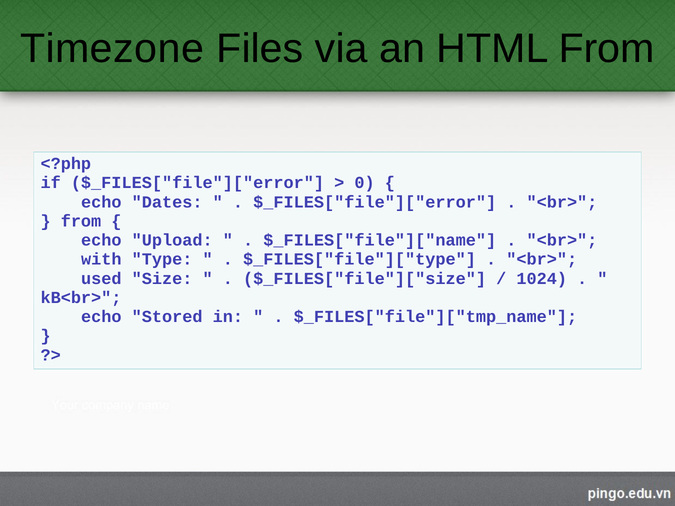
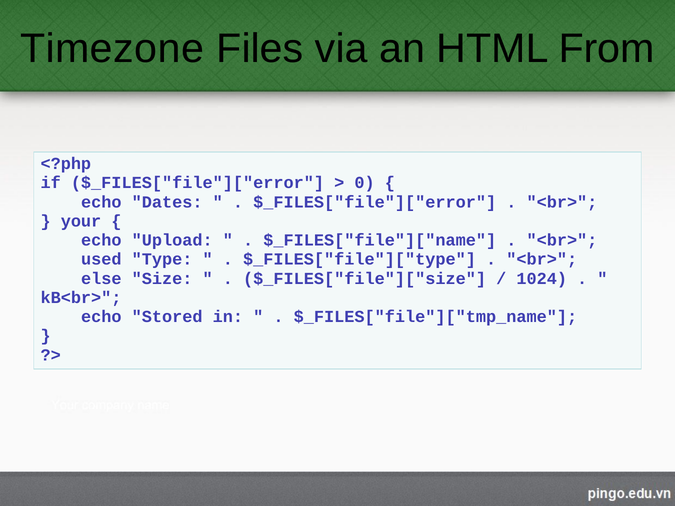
from: from -> your (81, 221)
with: with -> used (101, 260)
used: used -> else (101, 279)
